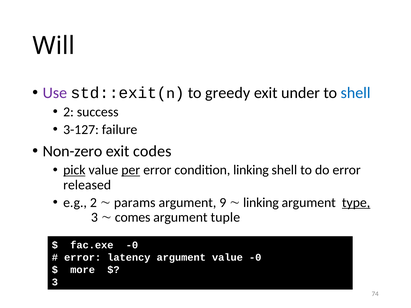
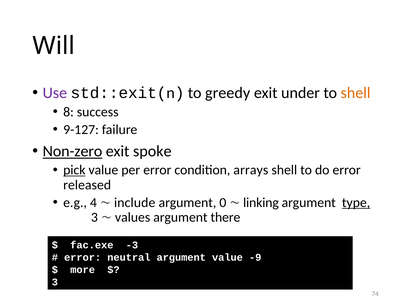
shell colour: blue -> orange (356, 93)
2: 2 -> 8 (68, 112)
3-127: 3-127 -> 9-127 (81, 130)
Non-zero underline: none -> present (72, 151)
codes: codes -> spoke (152, 151)
per underline: present -> none (131, 170)
condition linking: linking -> arrays (251, 170)
e.g 2: 2 -> 4 (93, 203)
params: params -> include (135, 203)
9: 9 -> 0 (223, 203)
comes: comes -> values (133, 217)
tuple: tuple -> there (225, 217)
fac.exe -0: -0 -> -3 (132, 245)
latency: latency -> neutral (129, 258)
value -0: -0 -> -9 (255, 258)
